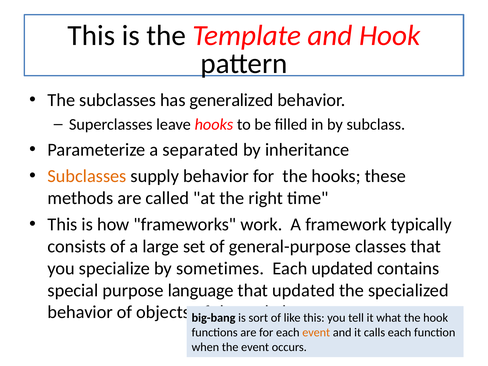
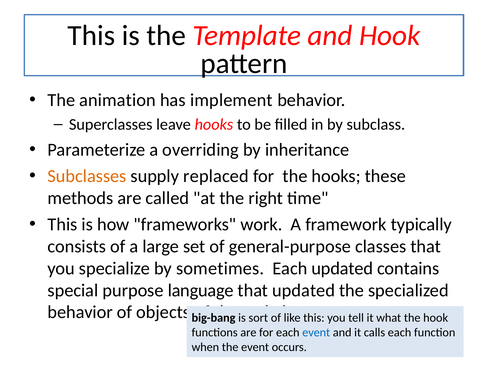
The subclasses: subclasses -> animation (118, 100)
generalized: generalized -> implement (231, 100)
separated: separated -> overriding (201, 150)
supply behavior: behavior -> replaced (216, 176)
event colour: orange -> blue (316, 332)
